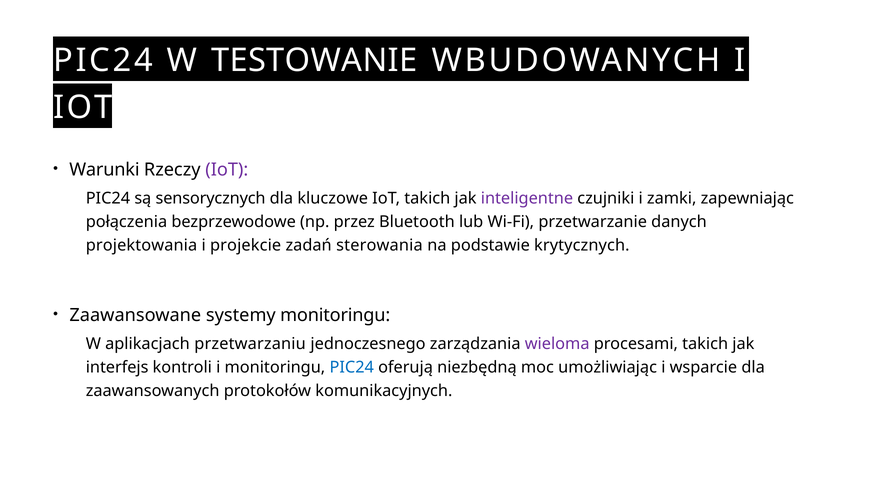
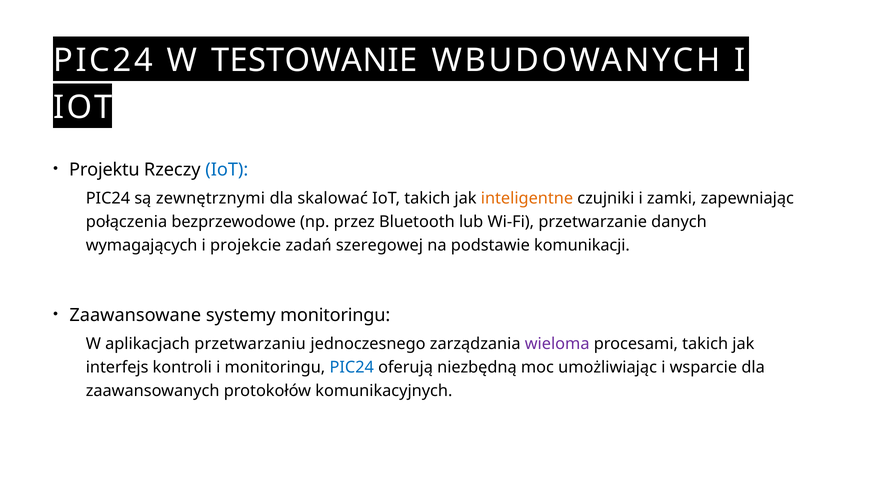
Warunki: Warunki -> Projektu (104, 170)
IoT colour: purple -> blue (227, 170)
sensorycznych: sensorycznych -> zewnętrznymi (210, 199)
kluczowe: kluczowe -> skalować (333, 199)
inteligentne colour: purple -> orange (527, 199)
projektowania: projektowania -> wymagających (142, 246)
sterowania: sterowania -> szeregowej (380, 246)
krytycznych: krytycznych -> komunikacji (582, 246)
